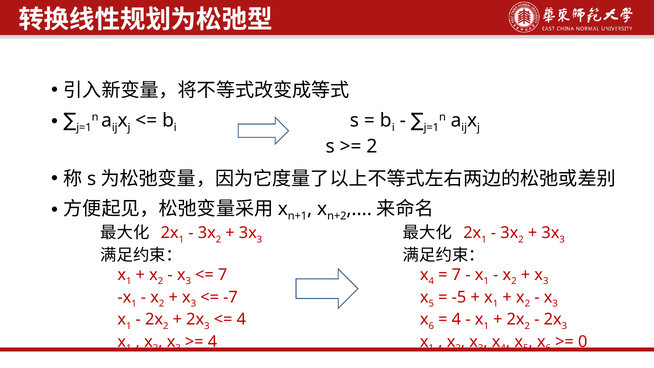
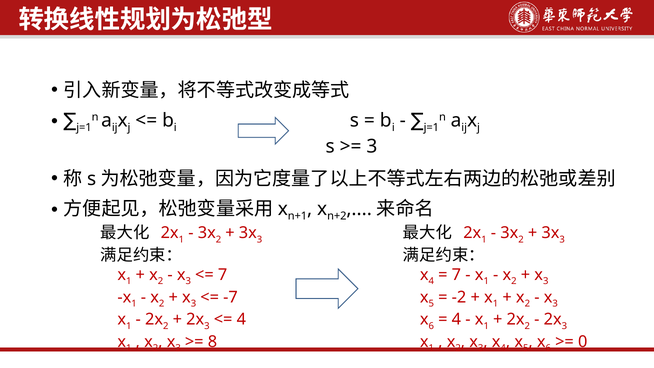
2: 2 -> 3 (372, 146)
-5: -5 -> -2 (459, 297)
4: 4 -> 8 (213, 342)
